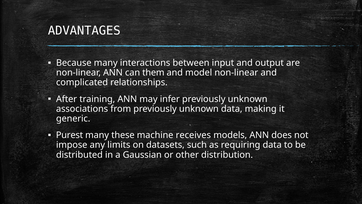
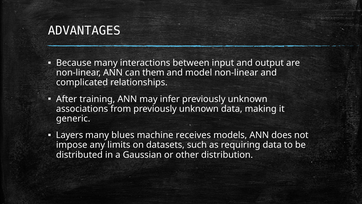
Purest: Purest -> Layers (70, 135)
these: these -> blues (123, 135)
